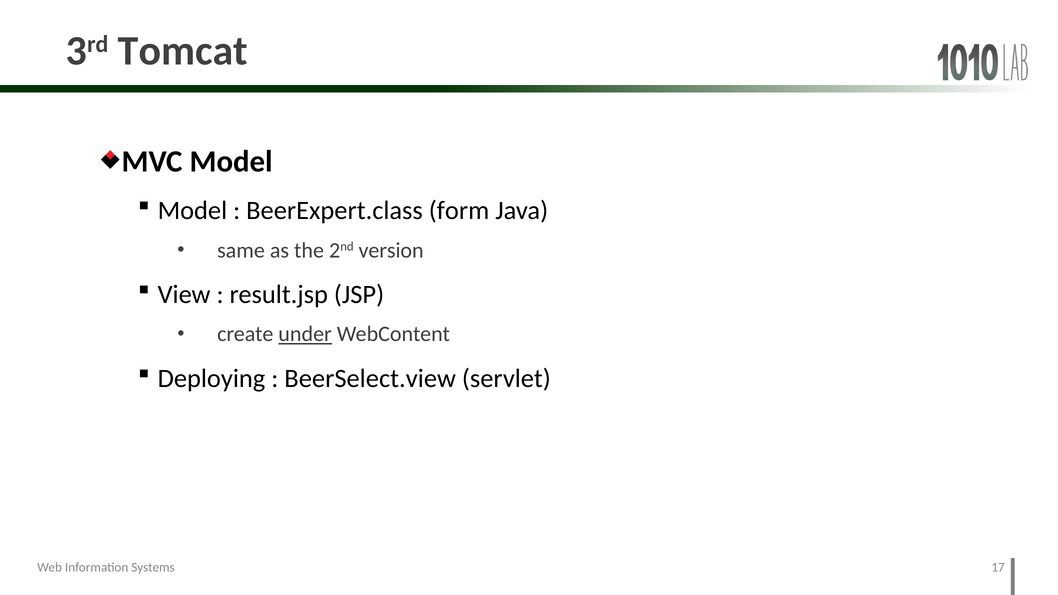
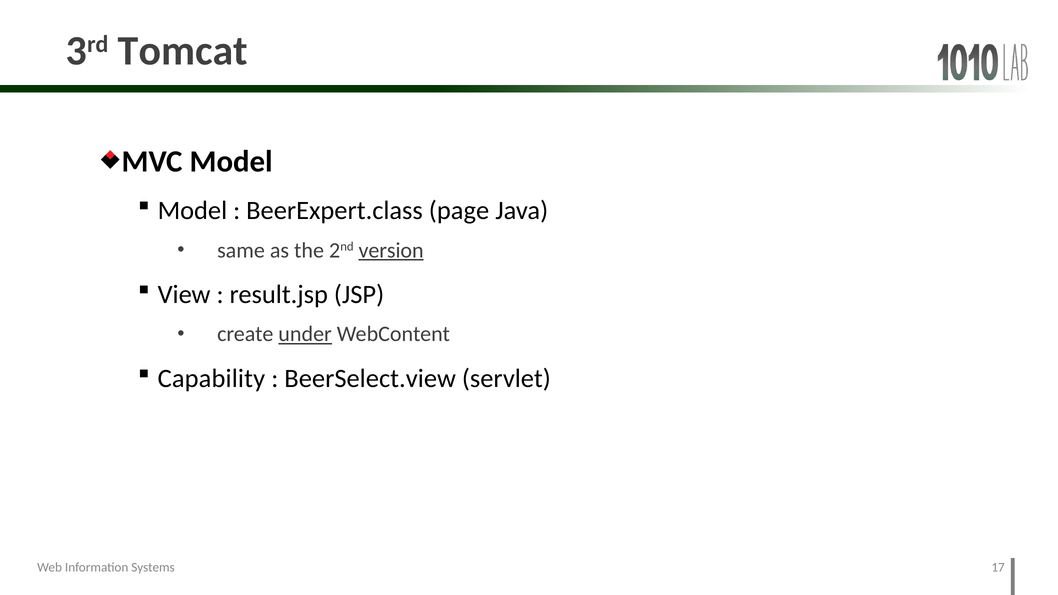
form: form -> page (459, 211)
version underline: none -> present (391, 250)
Deploying: Deploying -> Capability (211, 379)
